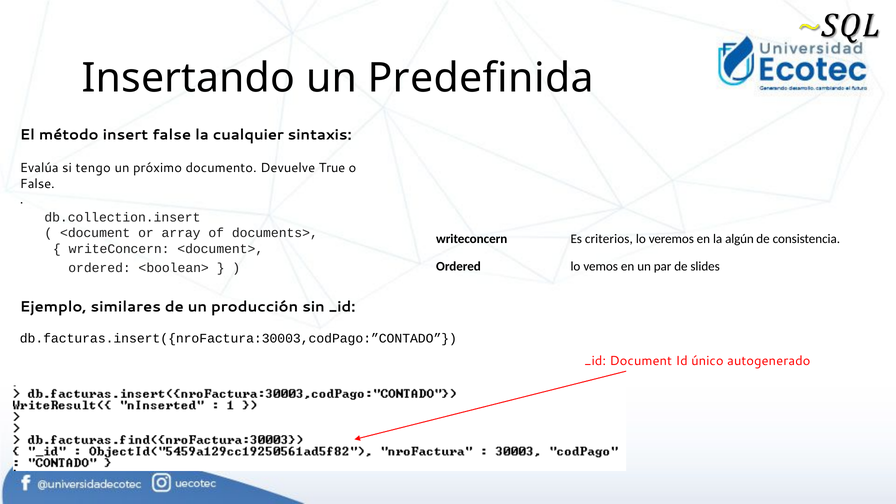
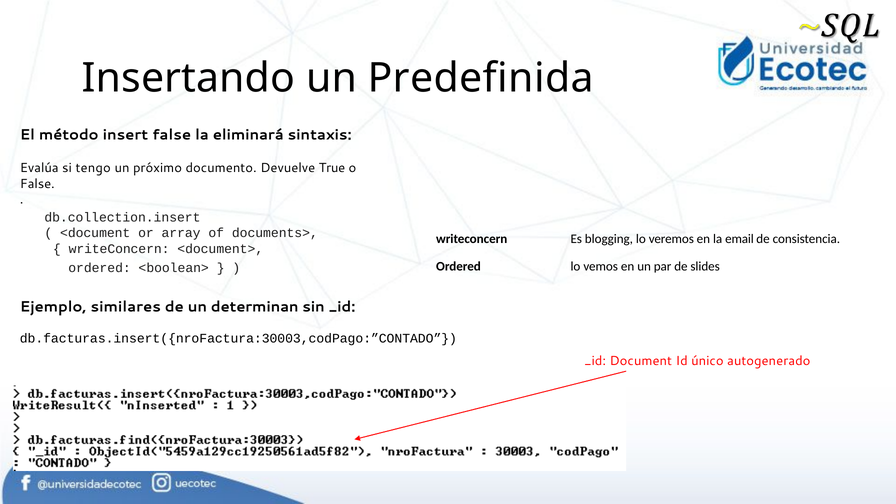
cualquier: cualquier -> eliminará (248, 135)
criterios: criterios -> blogging (609, 239)
algún: algún -> email (739, 239)
producción: producción -> determinan (255, 307)
